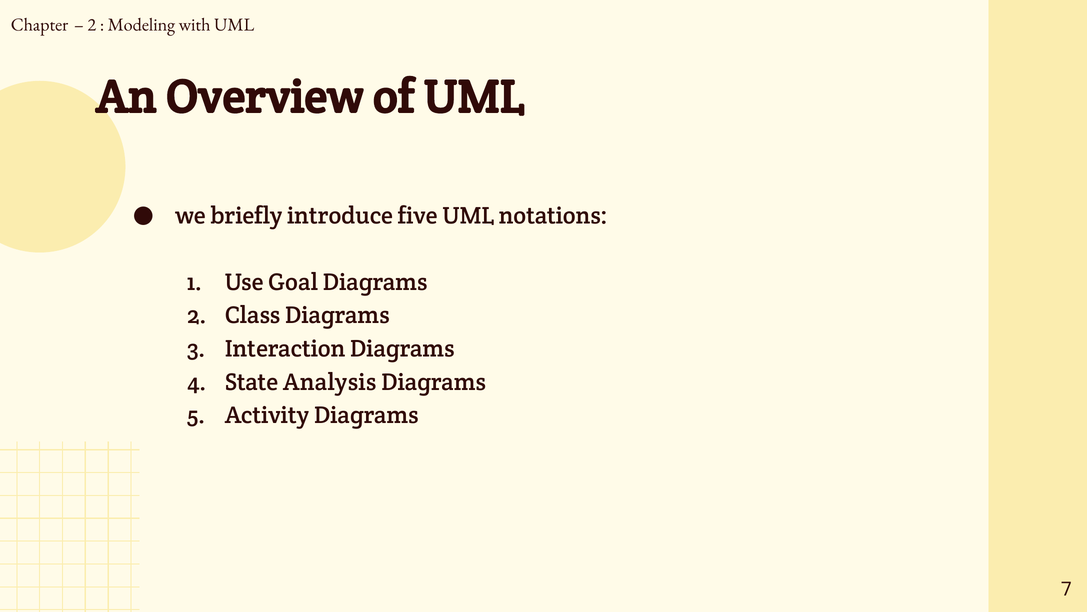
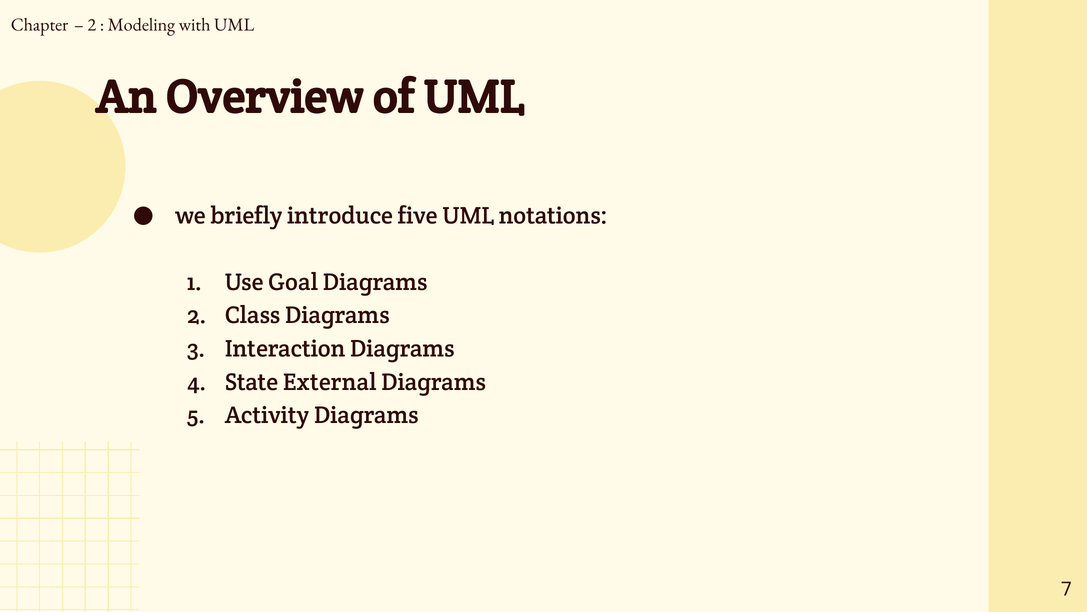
Analysis: Analysis -> External (330, 382)
